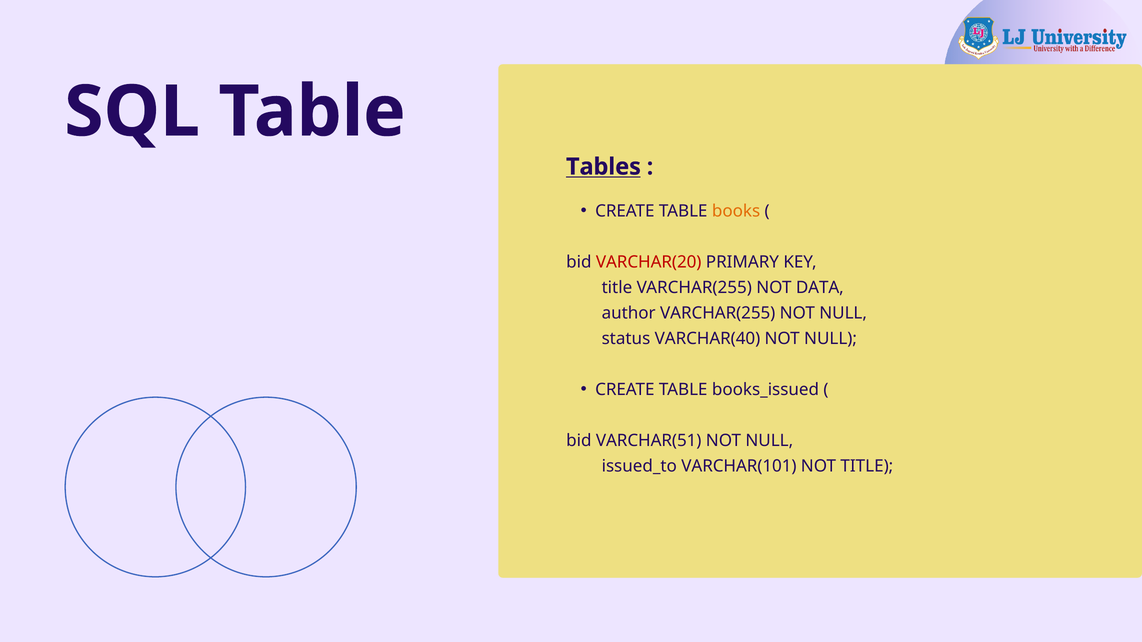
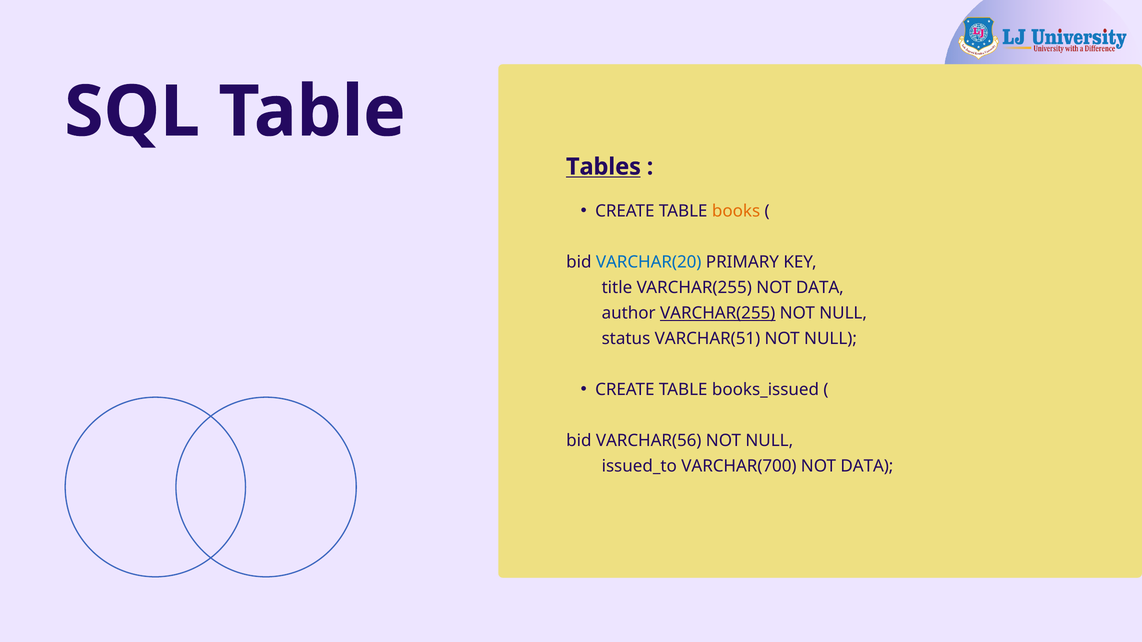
VARCHAR(20 colour: red -> blue (649, 262)
VARCHAR(255 underline: none -> present (718, 313)
VARCHAR(40: VARCHAR(40 -> VARCHAR(51 (707, 339)
VARCHAR(51: VARCHAR(51 -> VARCHAR(56 (649, 441)
VARCHAR(101: VARCHAR(101 -> VARCHAR(700 (739, 466)
TITLE: TITLE -> DATA (867, 466)
